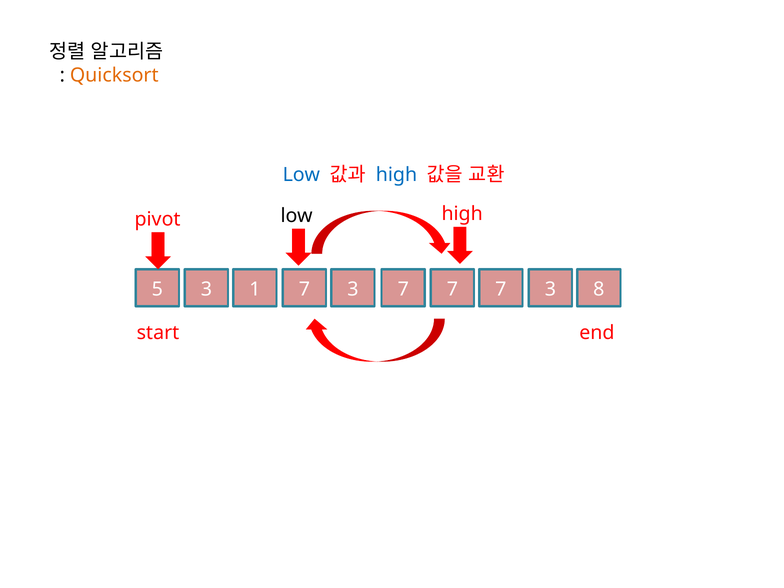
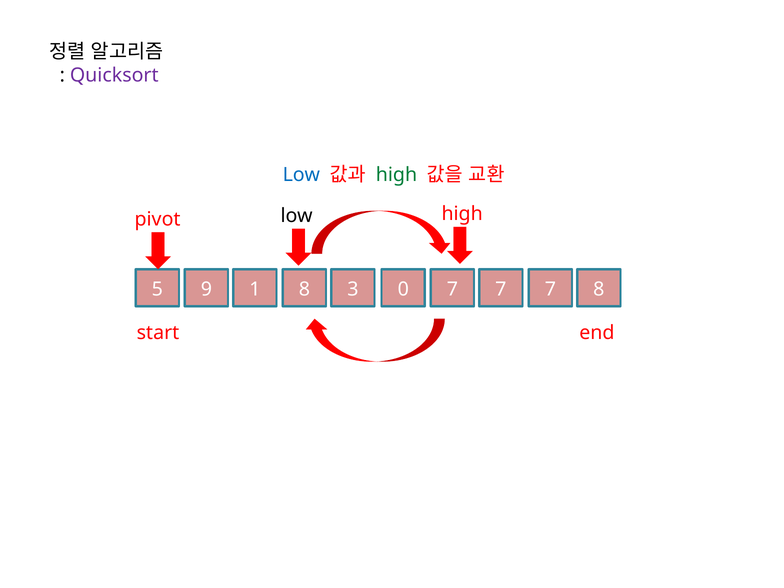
Quicksort colour: orange -> purple (114, 75)
high colour: blue -> green (396, 175)
5 3: 3 -> 9 (206, 289)
1 7: 7 -> 8 (304, 289)
3 7: 7 -> 0 (403, 289)
7 7 3: 3 -> 7 (550, 289)
